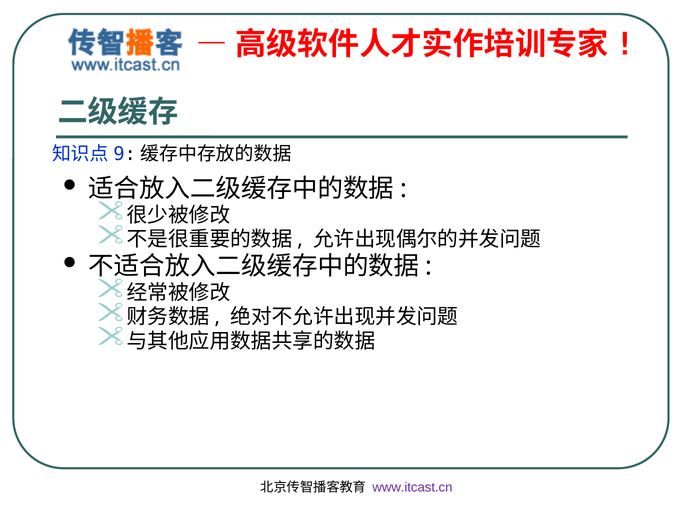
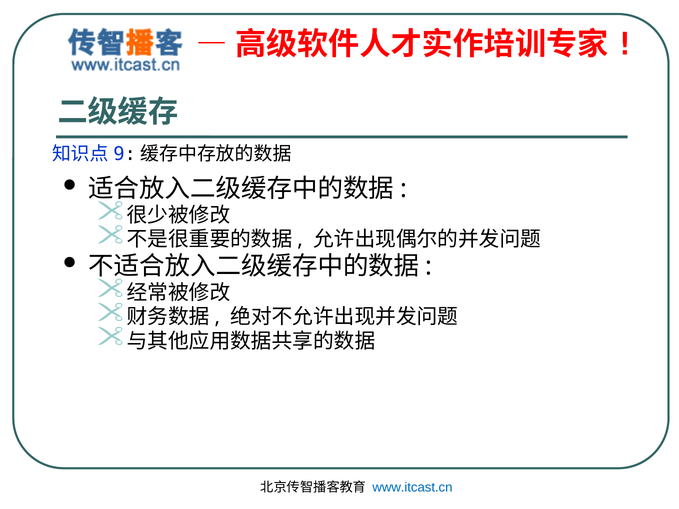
www.itcast.cn colour: purple -> blue (412, 488)
